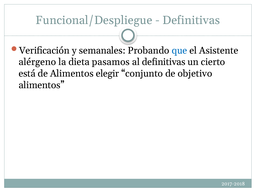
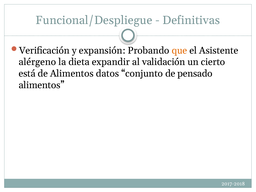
semanales: semanales -> expansión (102, 50)
que colour: blue -> orange (179, 50)
pasamos: pasamos -> expandir (111, 62)
al definitivas: definitivas -> validación (164, 62)
elegir: elegir -> datos (107, 74)
objetivo: objetivo -> pensado (195, 74)
